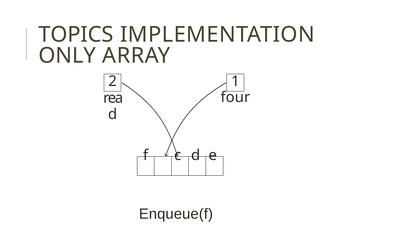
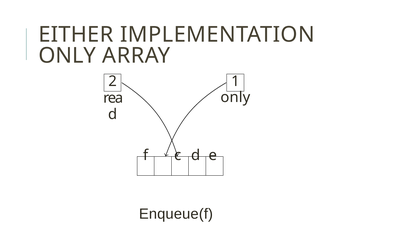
TOPICS: TOPICS -> EITHER (76, 35)
four: four -> only (235, 97)
